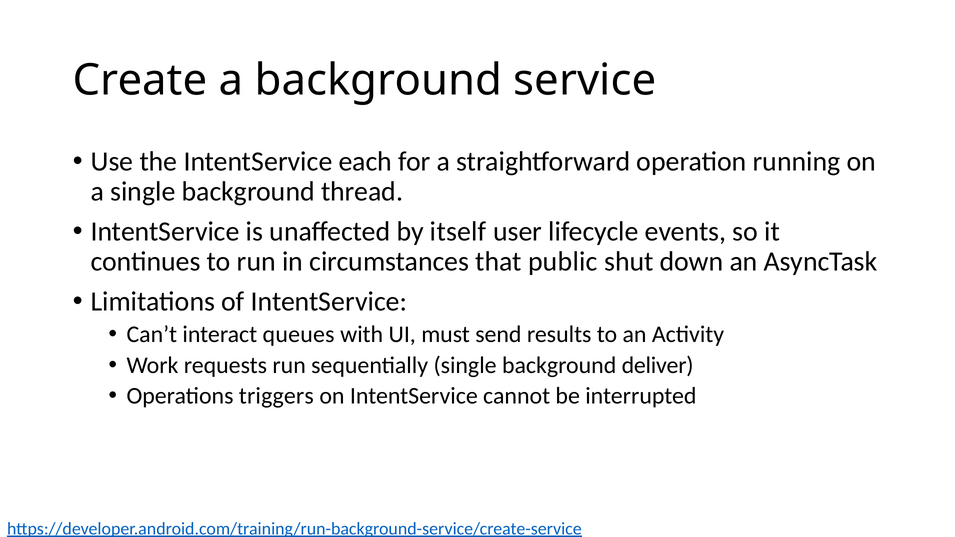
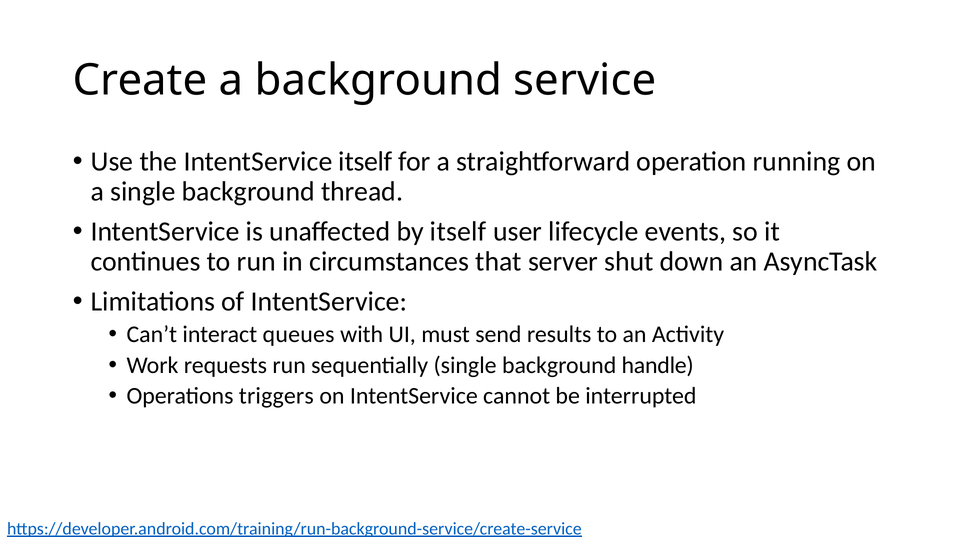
IntentService each: each -> itself (365, 161)
public: public -> server (563, 262)
deliver: deliver -> handle (658, 365)
